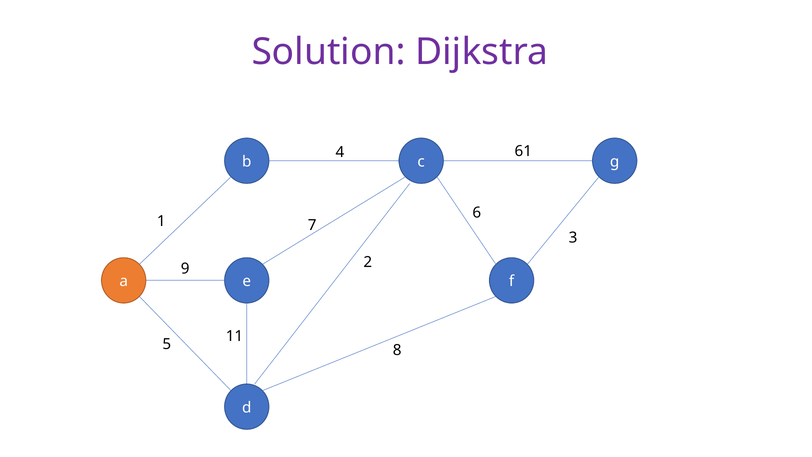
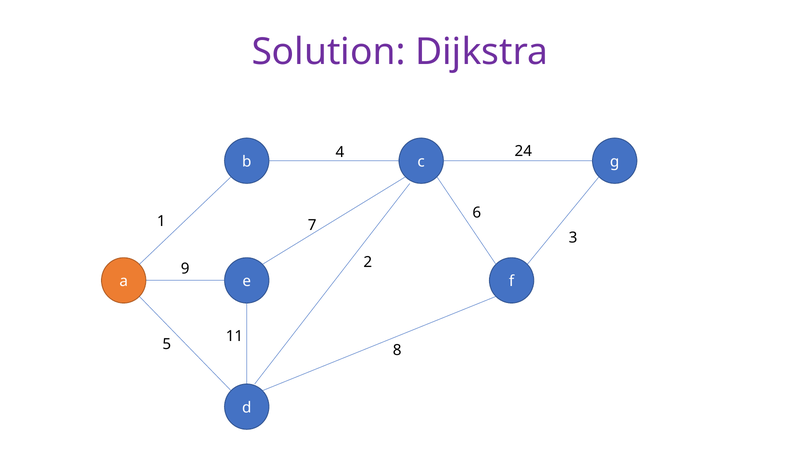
61: 61 -> 24 (523, 151)
